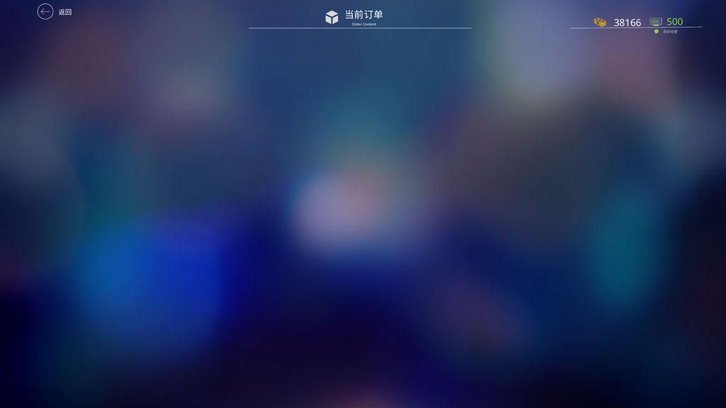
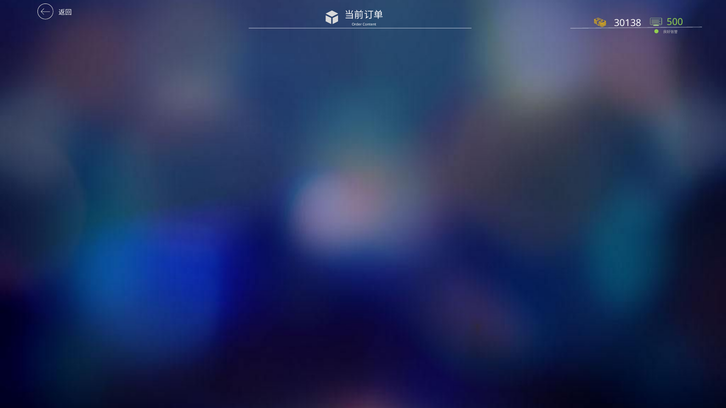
38166: 38166 -> 30138 (628, 23)
